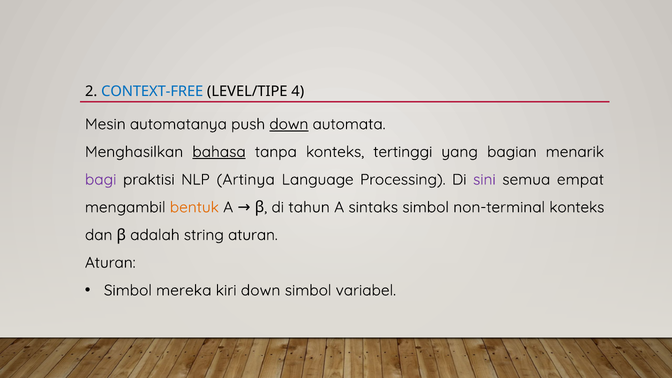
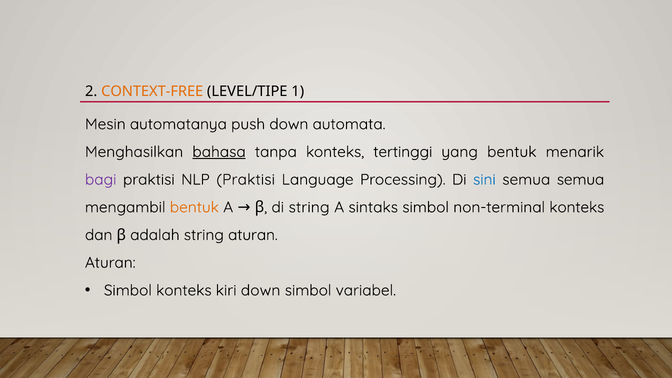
CONTEXT-FREE colour: blue -> orange (152, 91)
4: 4 -> 1 (298, 91)
down underline: present -> none (289, 124)
yang bagian: bagian -> bentuk (512, 152)
NLP Artinya: Artinya -> Praktisi (246, 180)
sini colour: purple -> blue (484, 180)
semua empat: empat -> semua (581, 180)
di tahun: tahun -> string (309, 207)
Simbol mereka: mereka -> konteks (184, 290)
